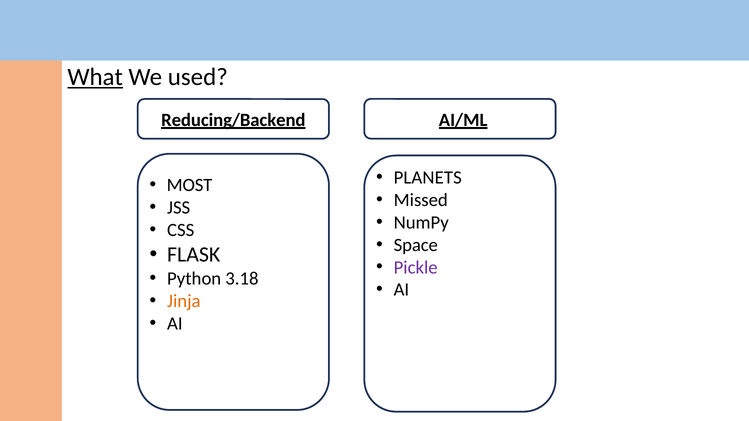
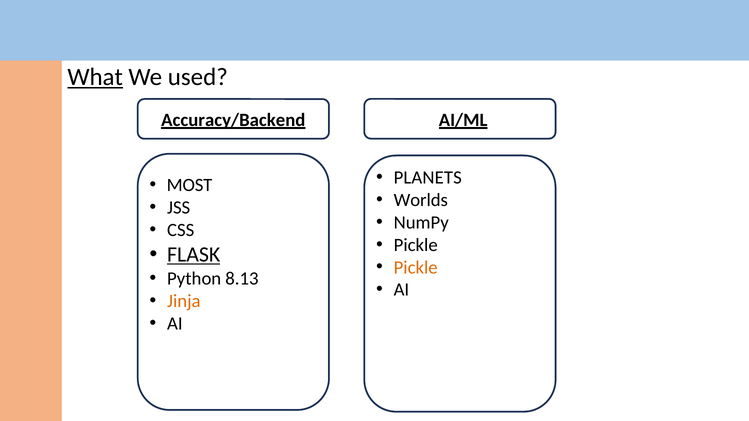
Reducing/Backend: Reducing/Backend -> Accuracy/Backend (233, 120)
Missed: Missed -> Worlds (421, 200)
Space: Space -> Pickle (416, 245)
FLASK underline: none -> present (194, 255)
Pickle colour: purple -> orange (416, 268)
3.18: 3.18 -> 8.13 (242, 279)
